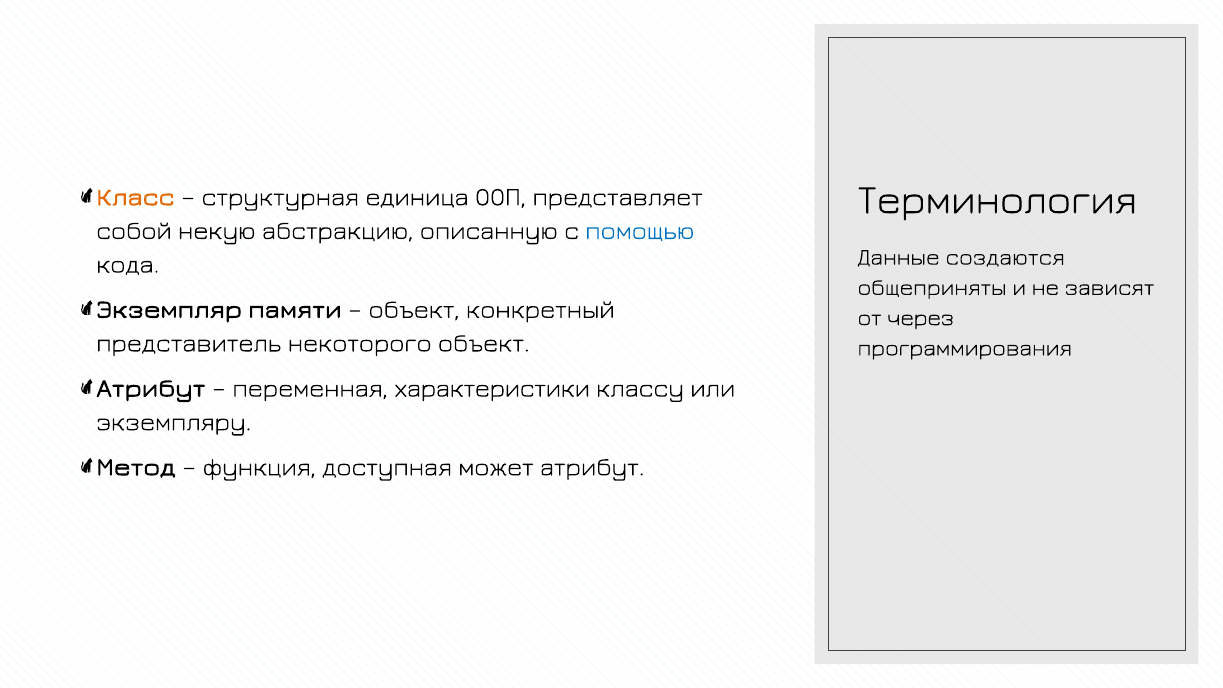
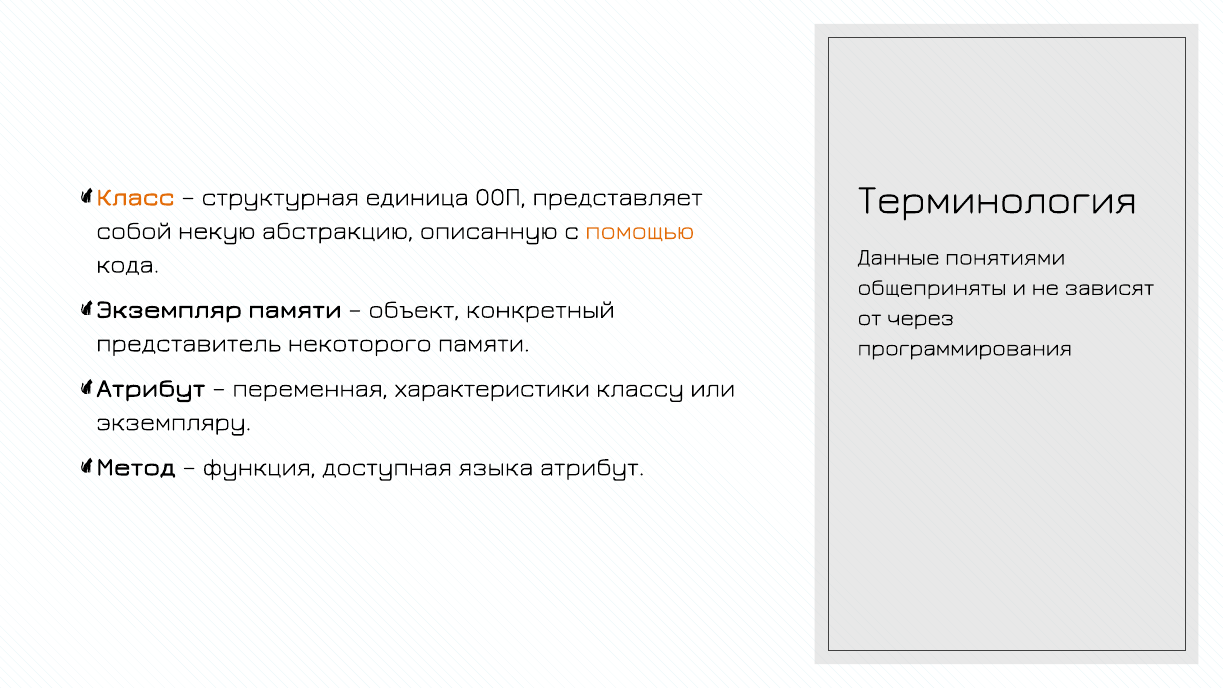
помощью colour: blue -> orange (640, 231)
создаются: создаются -> понятиями (1005, 257)
некоторого объект: объект -> памяти (484, 343)
может: может -> языка (496, 467)
